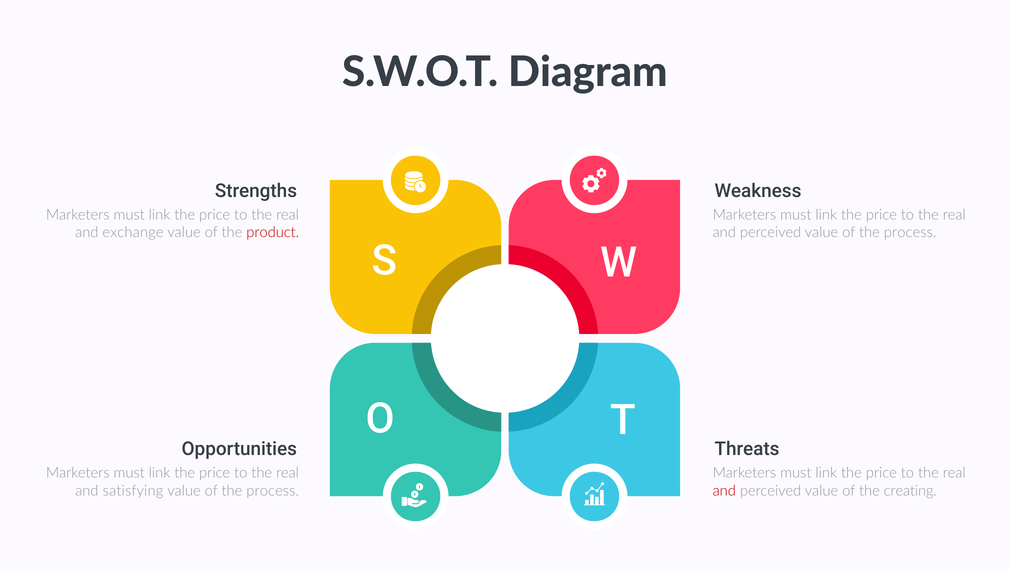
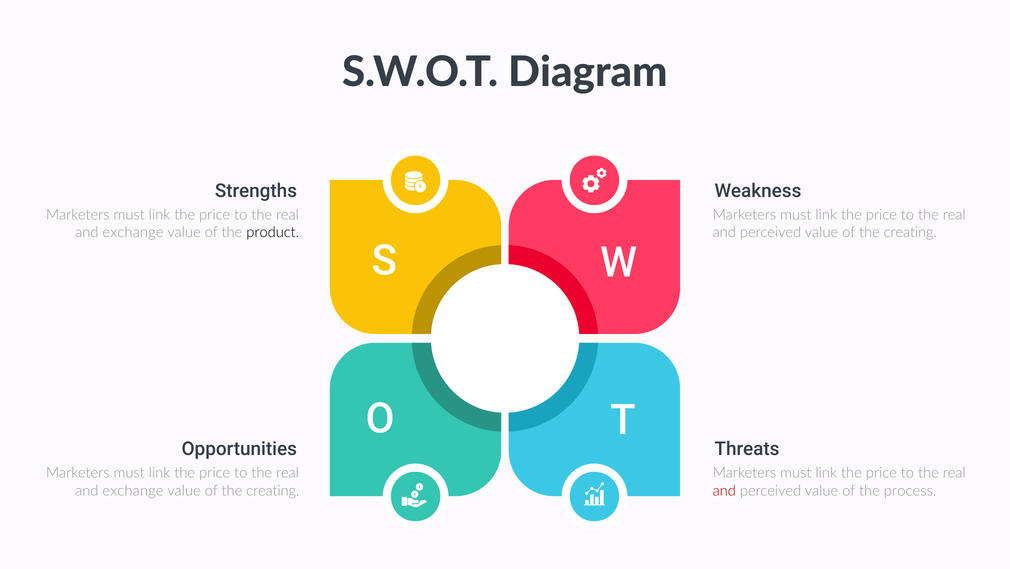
product colour: red -> black (273, 232)
process: process -> creating (910, 232)
satisfying: satisfying -> exchange (133, 490)
process: process -> creating (273, 490)
creating: creating -> process (910, 490)
